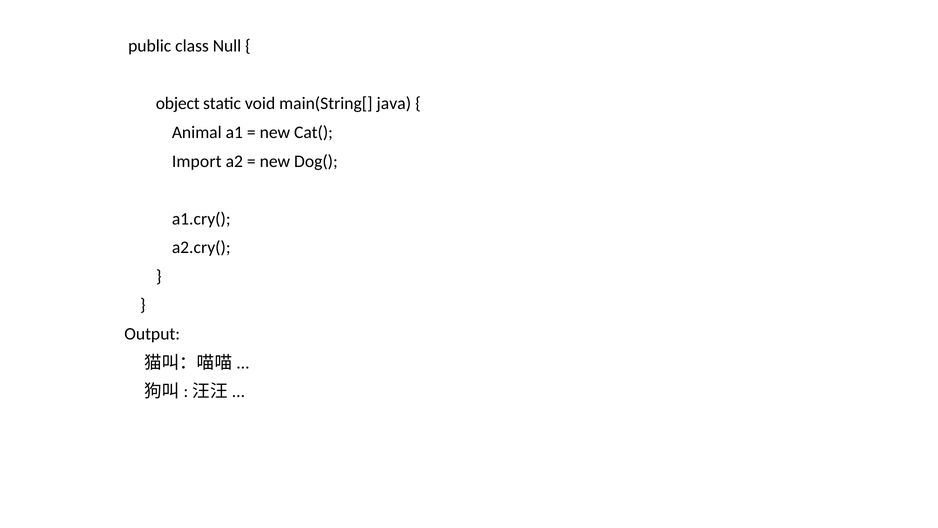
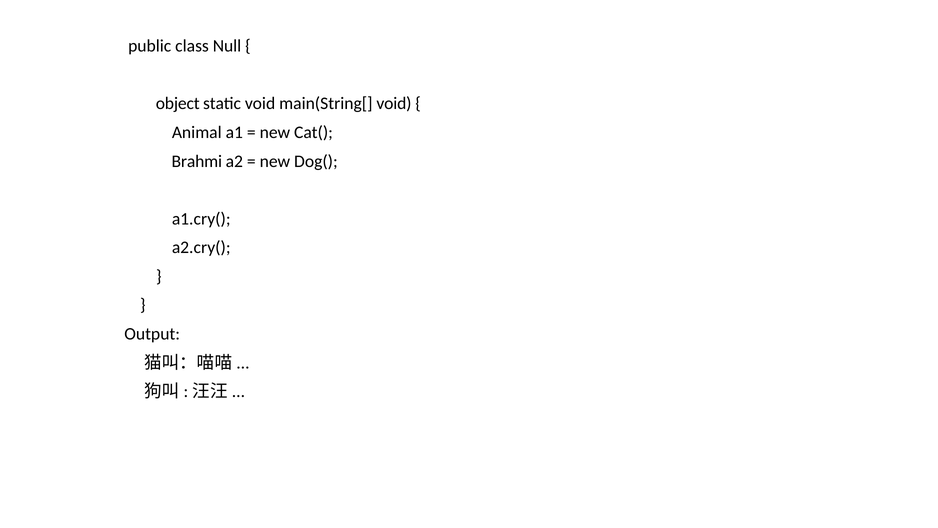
main(String[ java: java -> void (394, 104)
Import: Import -> Brahmi (197, 161)
